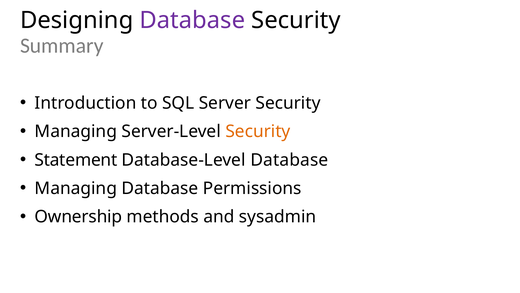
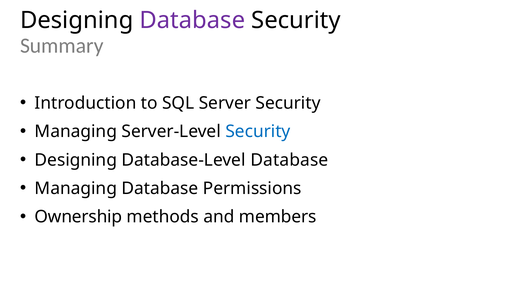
Security colour: orange -> blue (258, 131)
Statement: Statement -> Designing (76, 160)
sysadmin: sysadmin -> members (278, 217)
